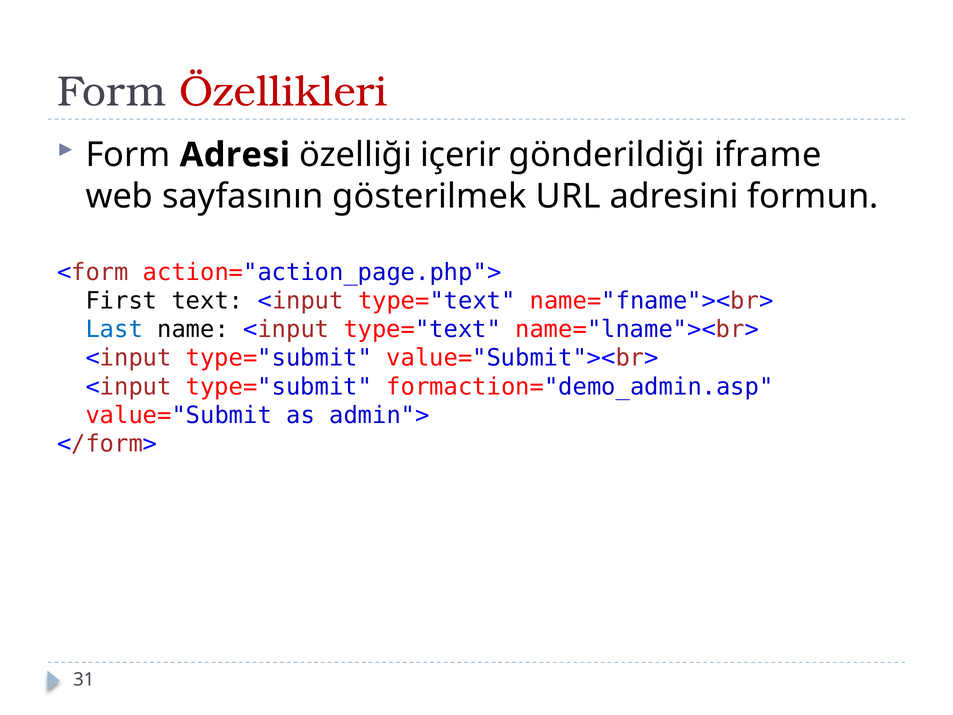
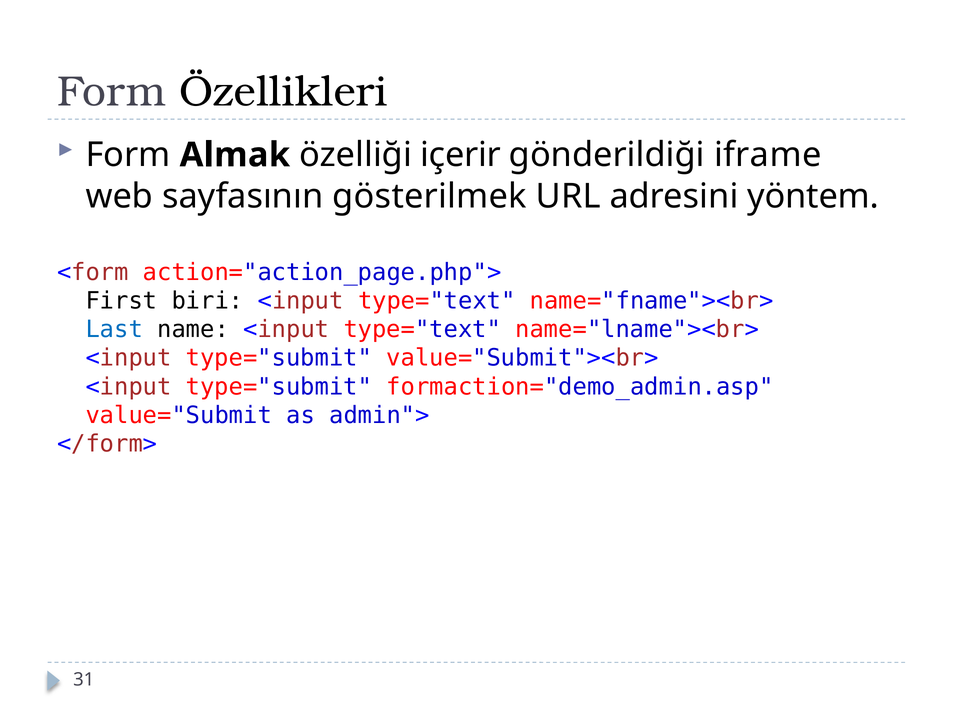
Özellikleri colour: red -> black (283, 92)
Adresi: Adresi -> Almak (235, 155)
formun: formun -> yöntem (813, 196)
text: text -> biri (207, 301)
